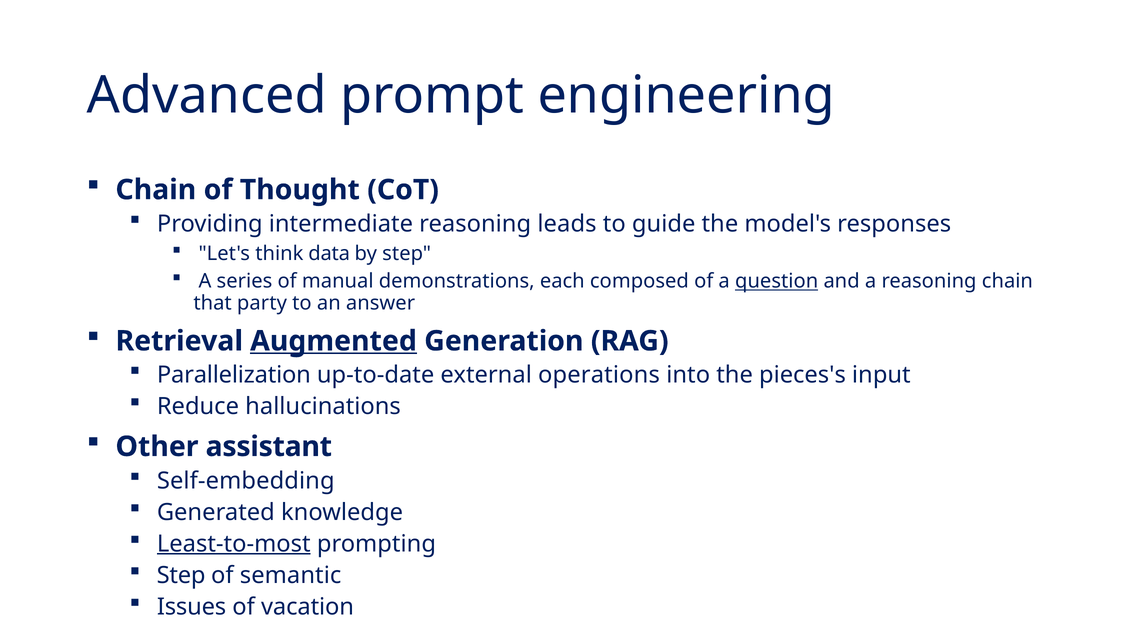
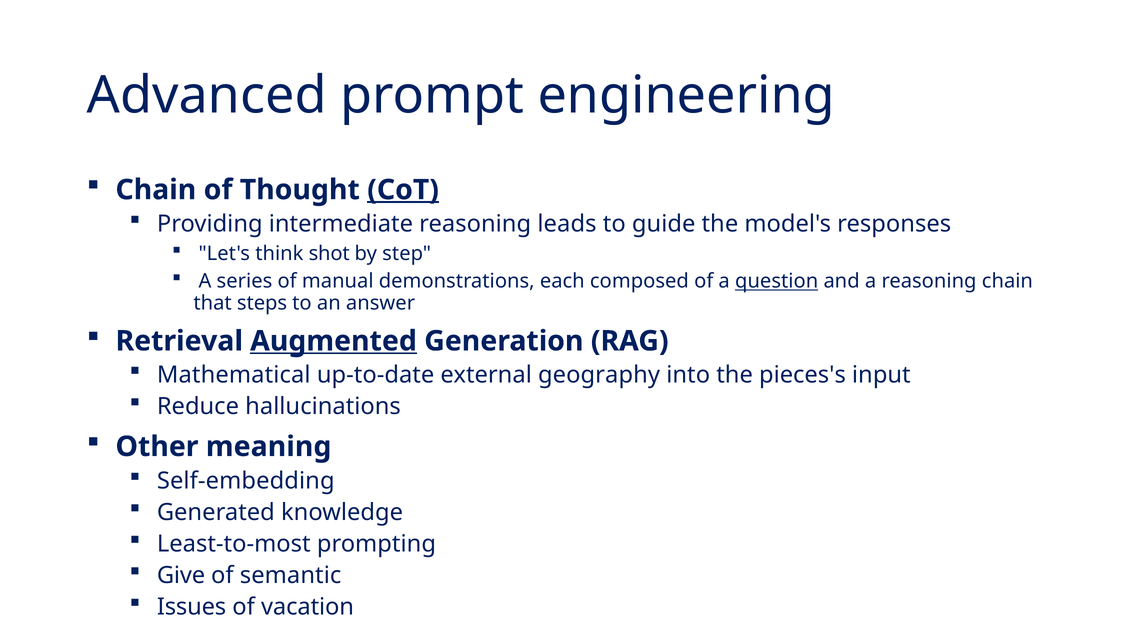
CoT underline: none -> present (403, 190)
data: data -> shot (329, 254)
party: party -> steps (262, 303)
Parallelization: Parallelization -> Mathematical (234, 375)
operations: operations -> geography (599, 375)
assistant: assistant -> meaning (269, 447)
Least-to-most underline: present -> none (234, 544)
Step: Step -> Give (181, 575)
